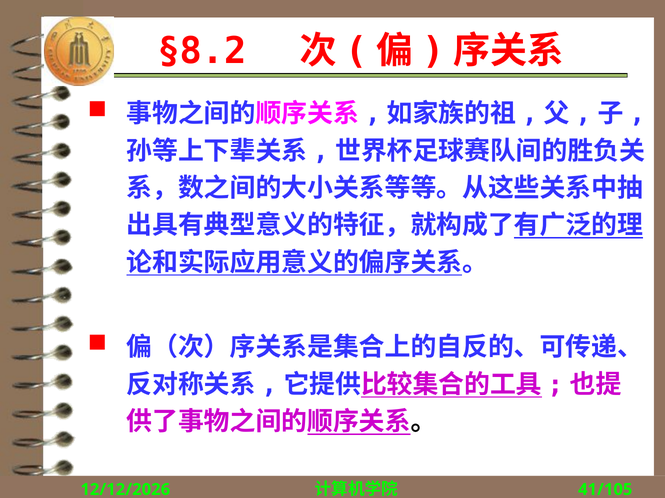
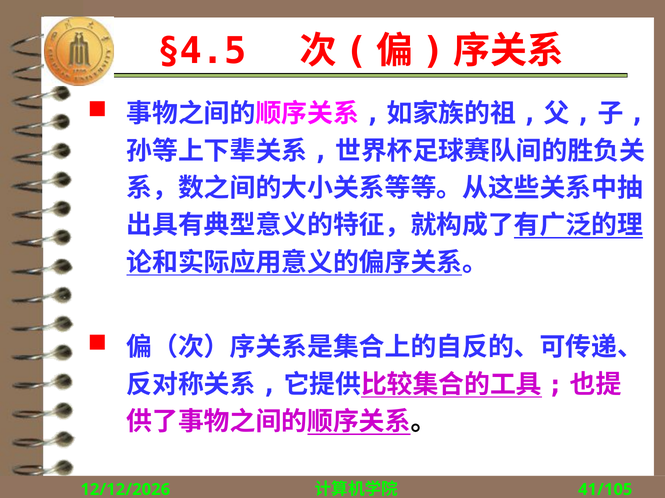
§8.2: §8.2 -> §4.5 (202, 51)
